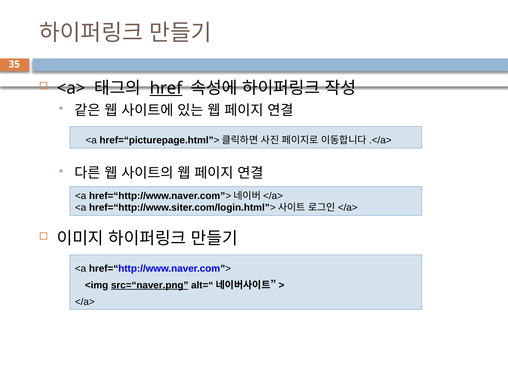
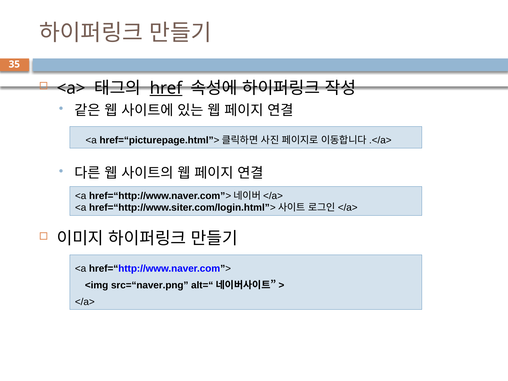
src=“naver.png underline: present -> none (150, 285)
